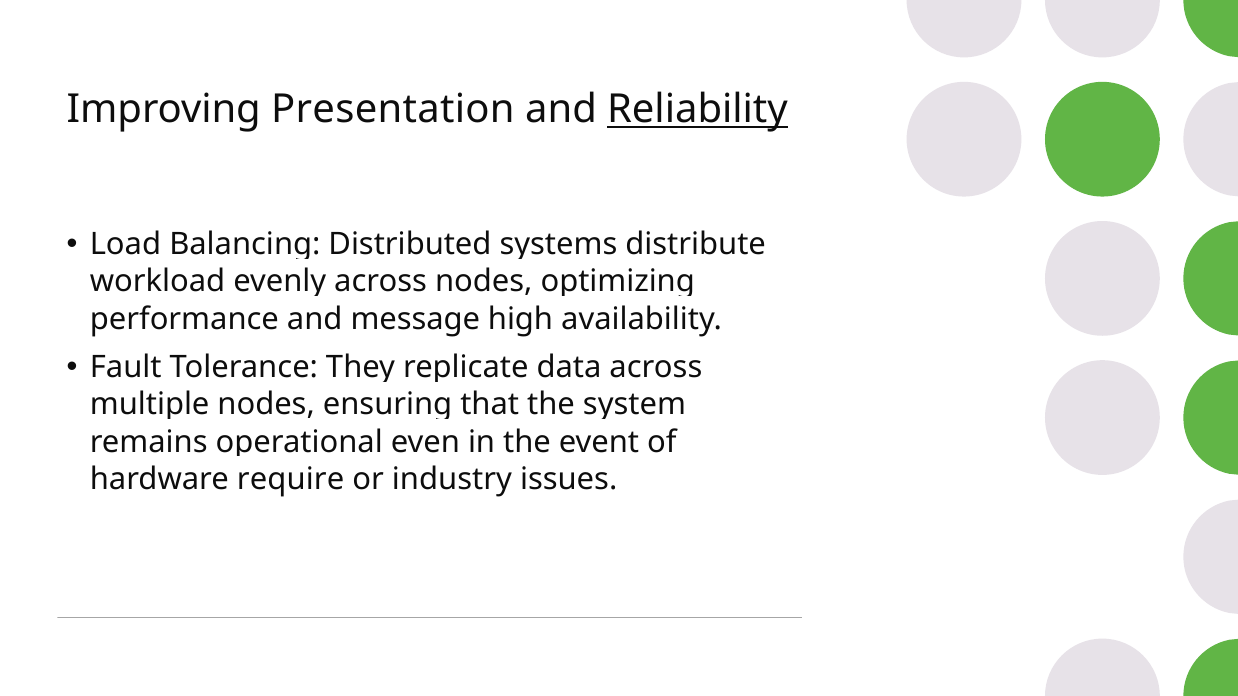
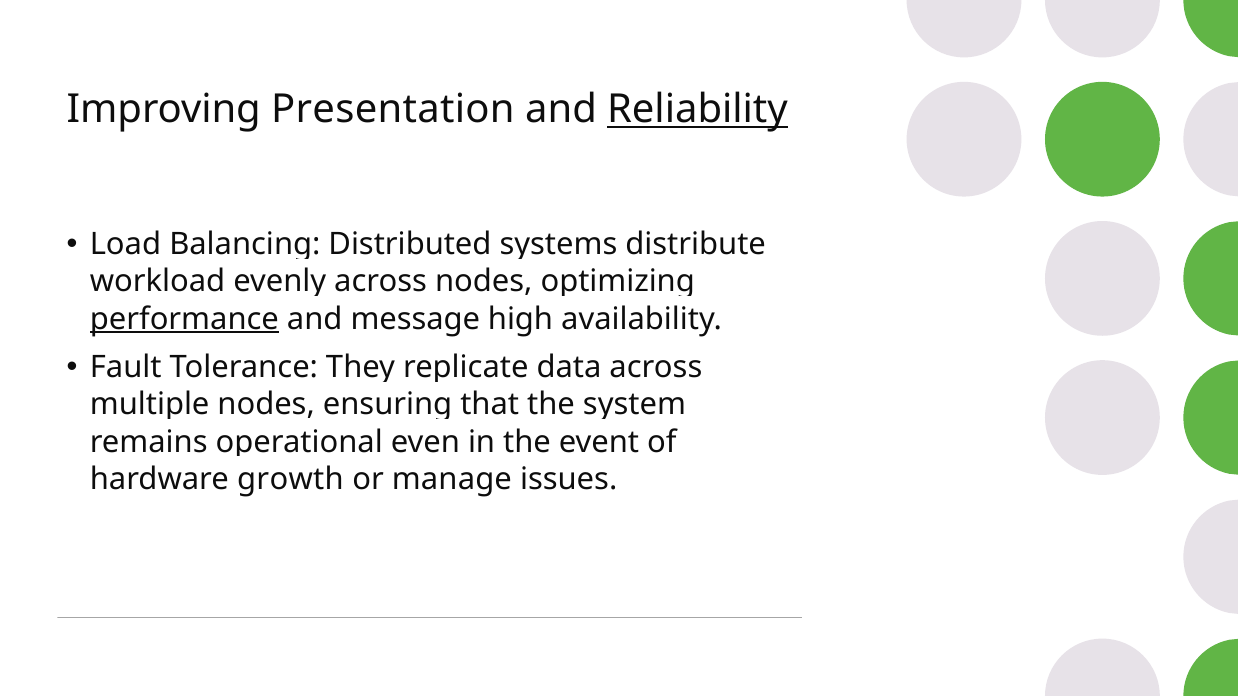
performance underline: none -> present (184, 319)
require: require -> growth (290, 479)
industry: industry -> manage (452, 479)
